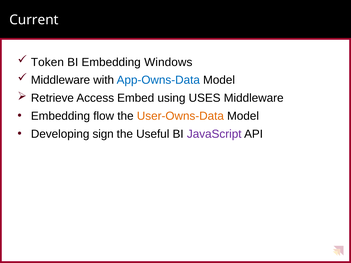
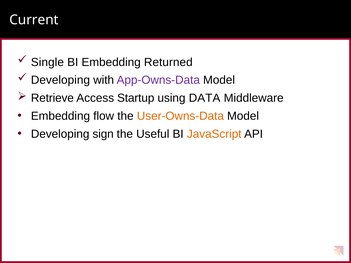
Token: Token -> Single (47, 62)
Windows: Windows -> Returned (168, 62)
Middleware: Middleware -> Developing (60, 80)
App-Owns-Data colour: blue -> purple (158, 80)
Embed: Embed -> Startup (136, 98)
USES: USES -> DATA (205, 98)
JavaScript colour: purple -> orange (214, 134)
